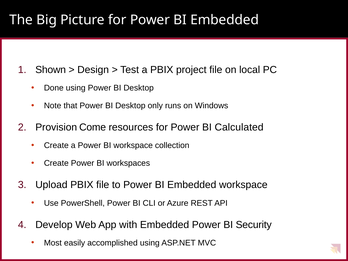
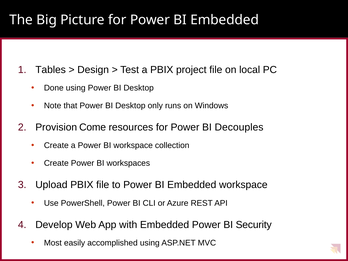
Shown: Shown -> Tables (51, 70)
Calculated: Calculated -> Decouples (239, 127)
